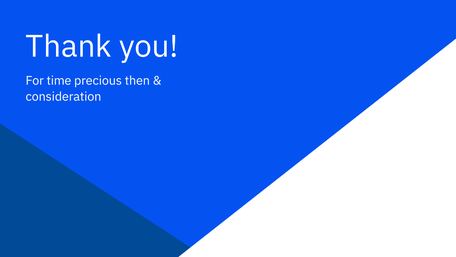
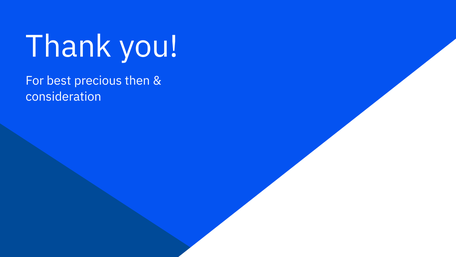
time: time -> best (59, 81)
